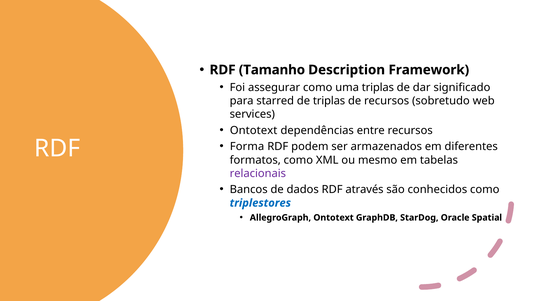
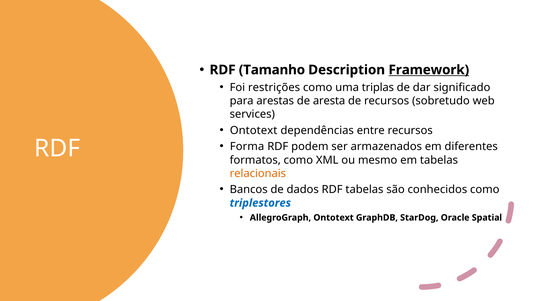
Framework underline: none -> present (429, 70)
assegurar: assegurar -> restrições (274, 88)
starred: starred -> arestas (275, 101)
de triplas: triplas -> aresta (329, 101)
relacionais colour: purple -> orange (258, 174)
RDF através: através -> tabelas (364, 190)
